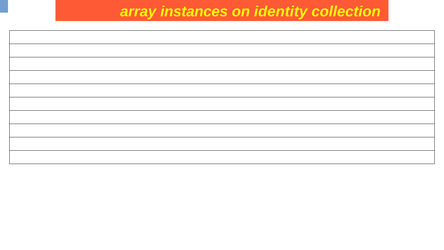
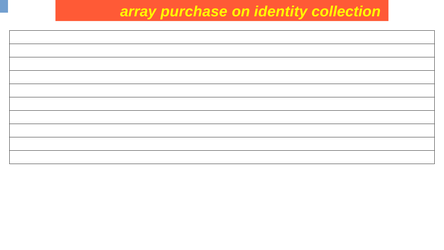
instances: instances -> purchase (194, 12)
